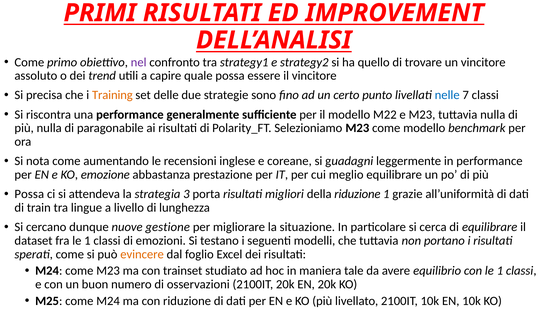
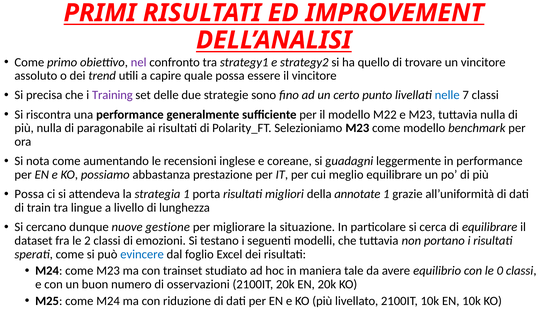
Training colour: orange -> purple (112, 95)
emozione: emozione -> possiamo (105, 175)
strategia 3: 3 -> 1 (186, 194)
della riduzione: riduzione -> annotate (357, 194)
fra le 1: 1 -> 2 (87, 241)
evincere colour: orange -> blue (142, 255)
con le 1: 1 -> 0 (500, 271)
